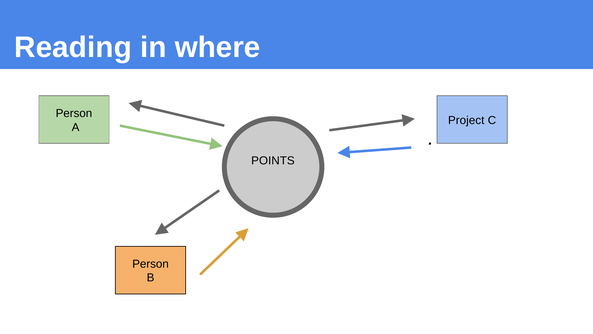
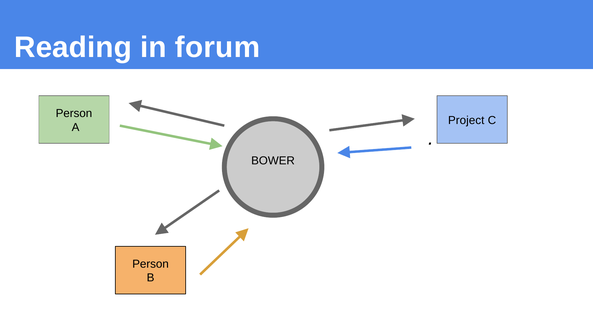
where: where -> forum (217, 47)
POINTS: POINTS -> BOWER (273, 161)
